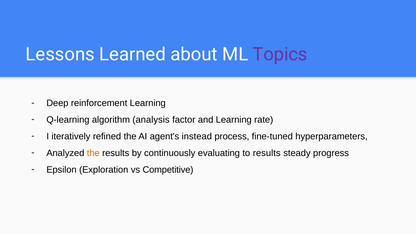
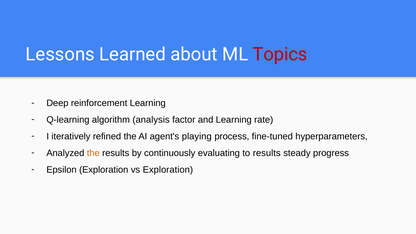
Topics colour: purple -> red (280, 55)
instead: instead -> playing (197, 136)
vs Competitive: Competitive -> Exploration (168, 170)
